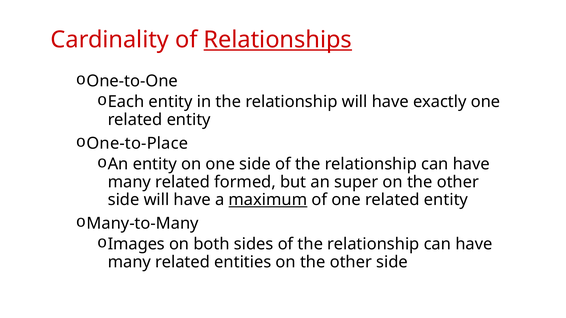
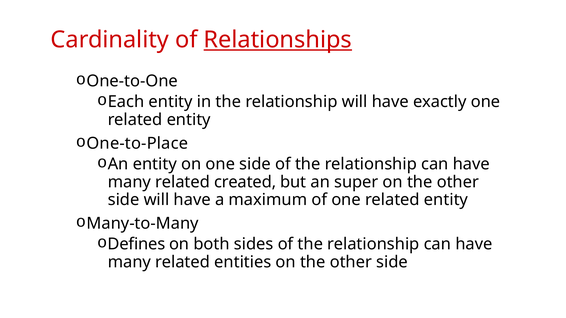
formed: formed -> created (245, 182)
maximum underline: present -> none (268, 200)
Images: Images -> Defines (136, 244)
